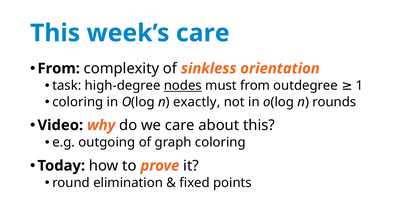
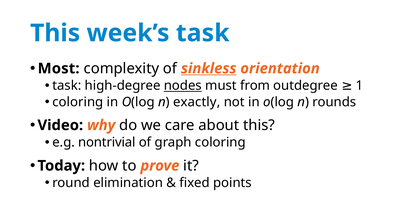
week’s care: care -> task (203, 33)
From: From -> Most (59, 69)
sinkless underline: none -> present (209, 69)
outgoing: outgoing -> nontrivial (107, 143)
